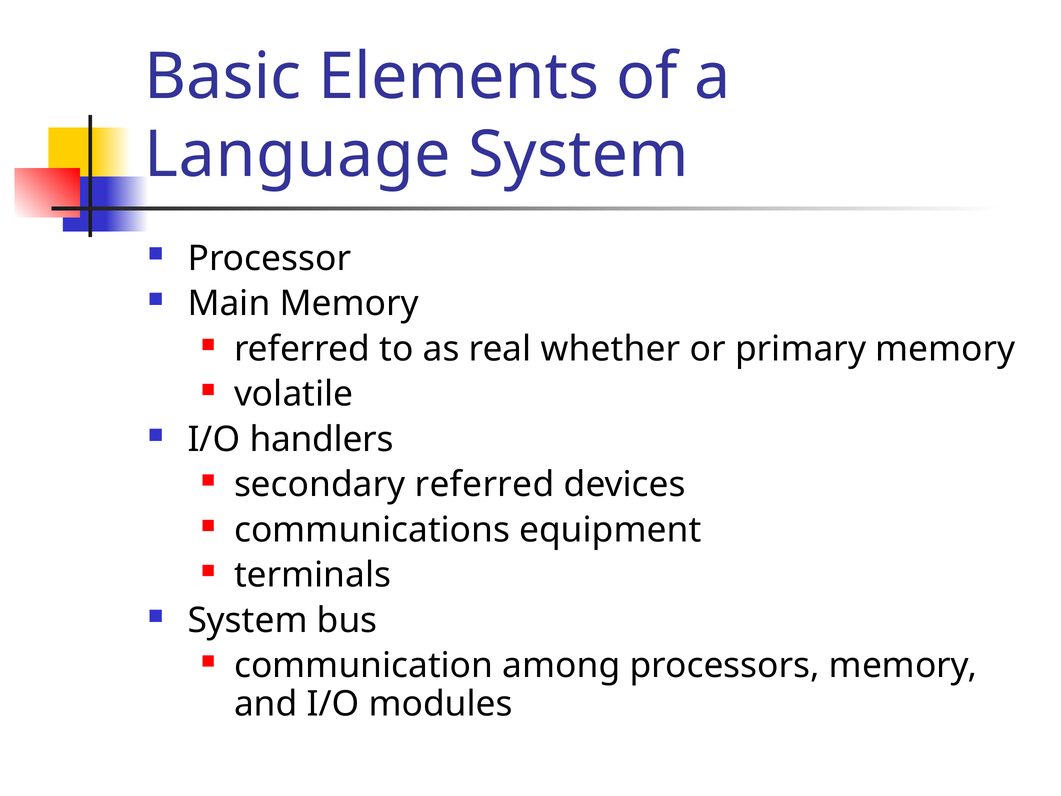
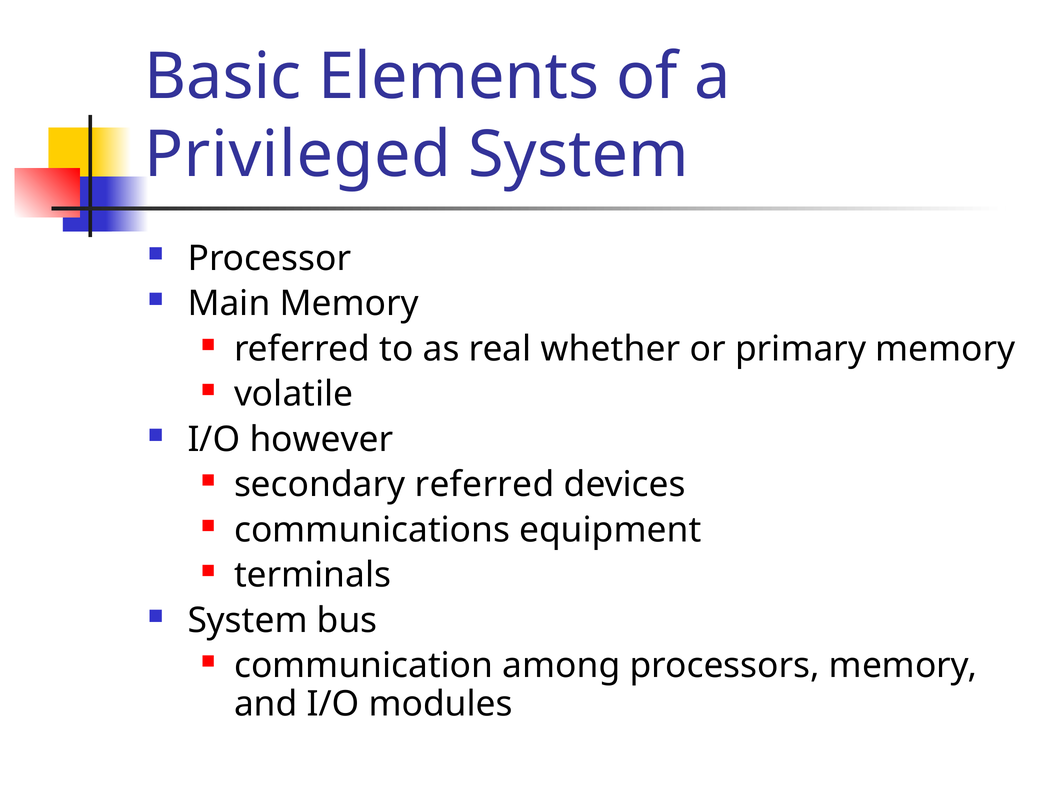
Language: Language -> Privileged (298, 155)
handlers: handlers -> however (321, 439)
